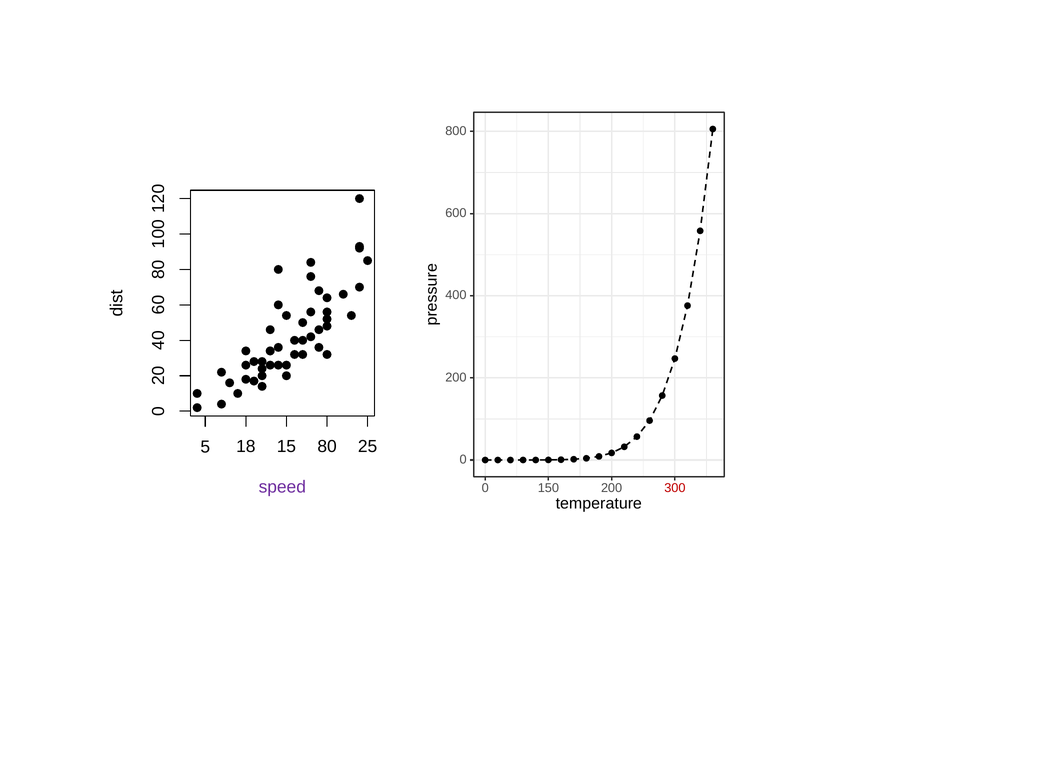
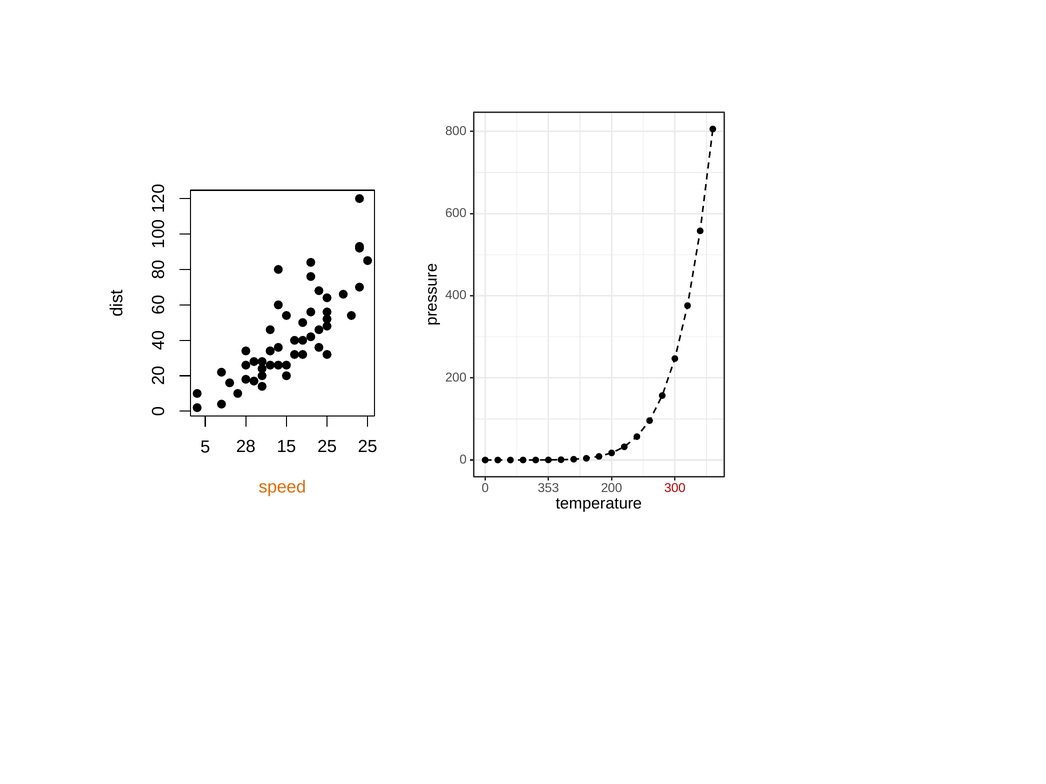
18: 18 -> 28 (246, 447)
15 80: 80 -> 25 (327, 447)
speed colour: purple -> orange (282, 487)
150: 150 -> 353 (548, 488)
